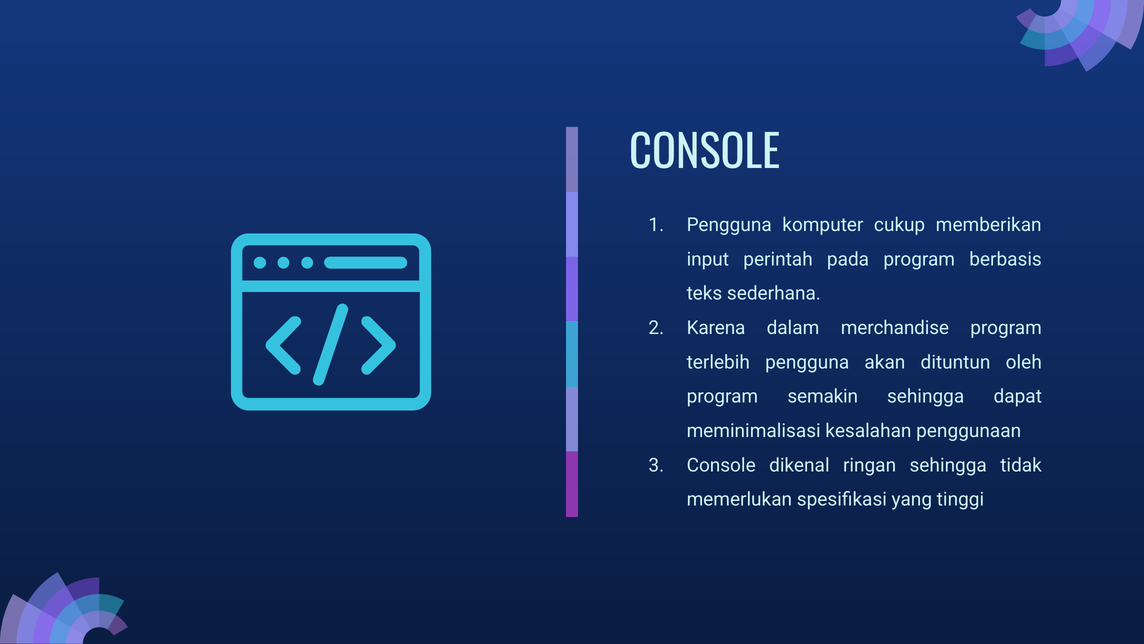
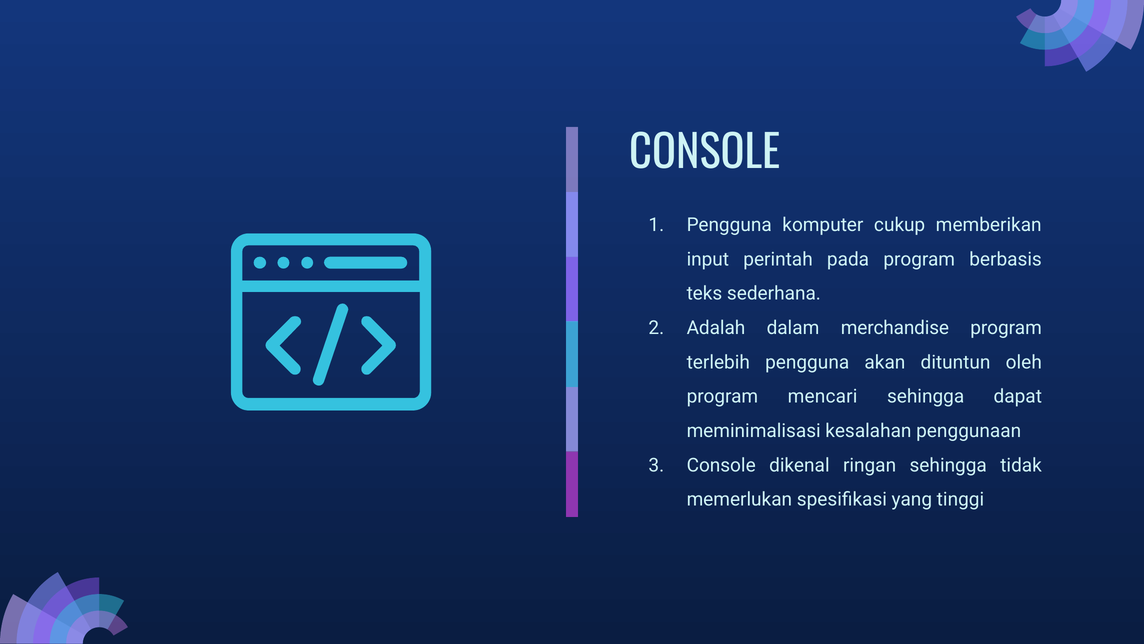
Karena: Karena -> Adalah (716, 328)
semakin: semakin -> mencari (823, 396)
